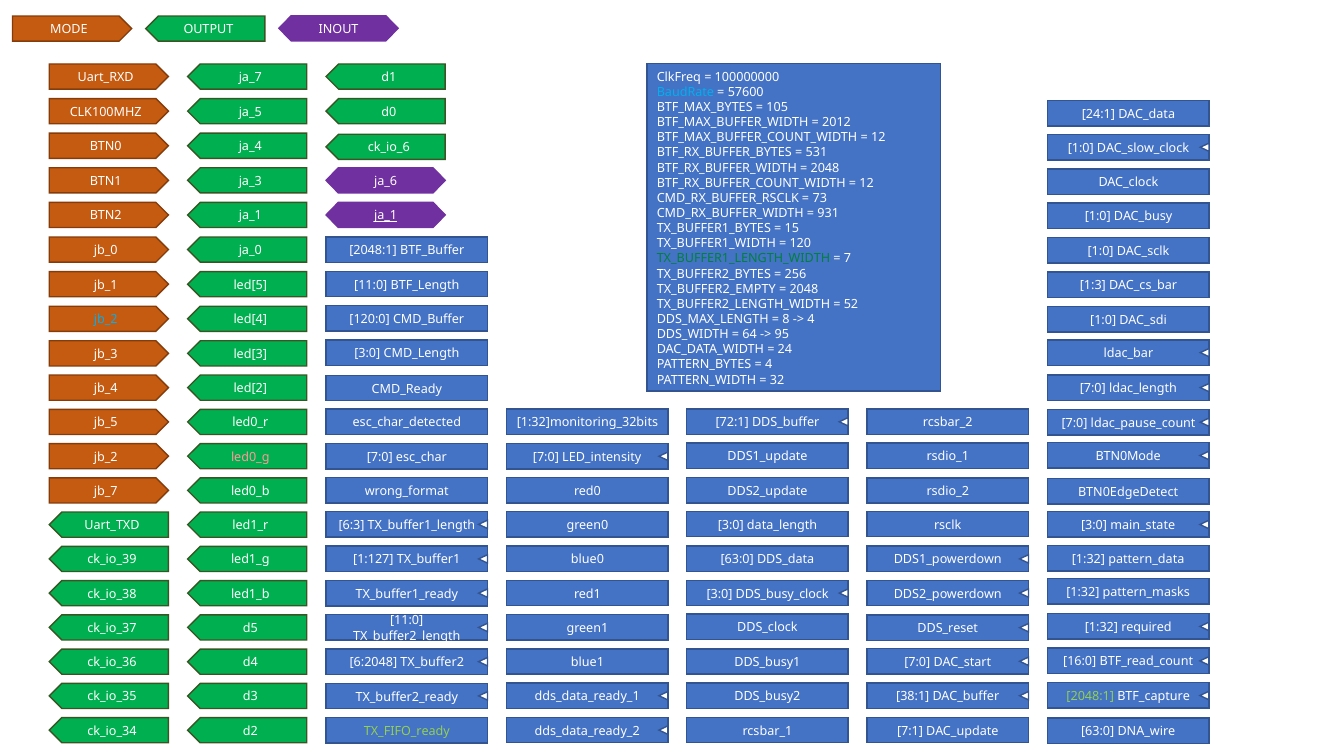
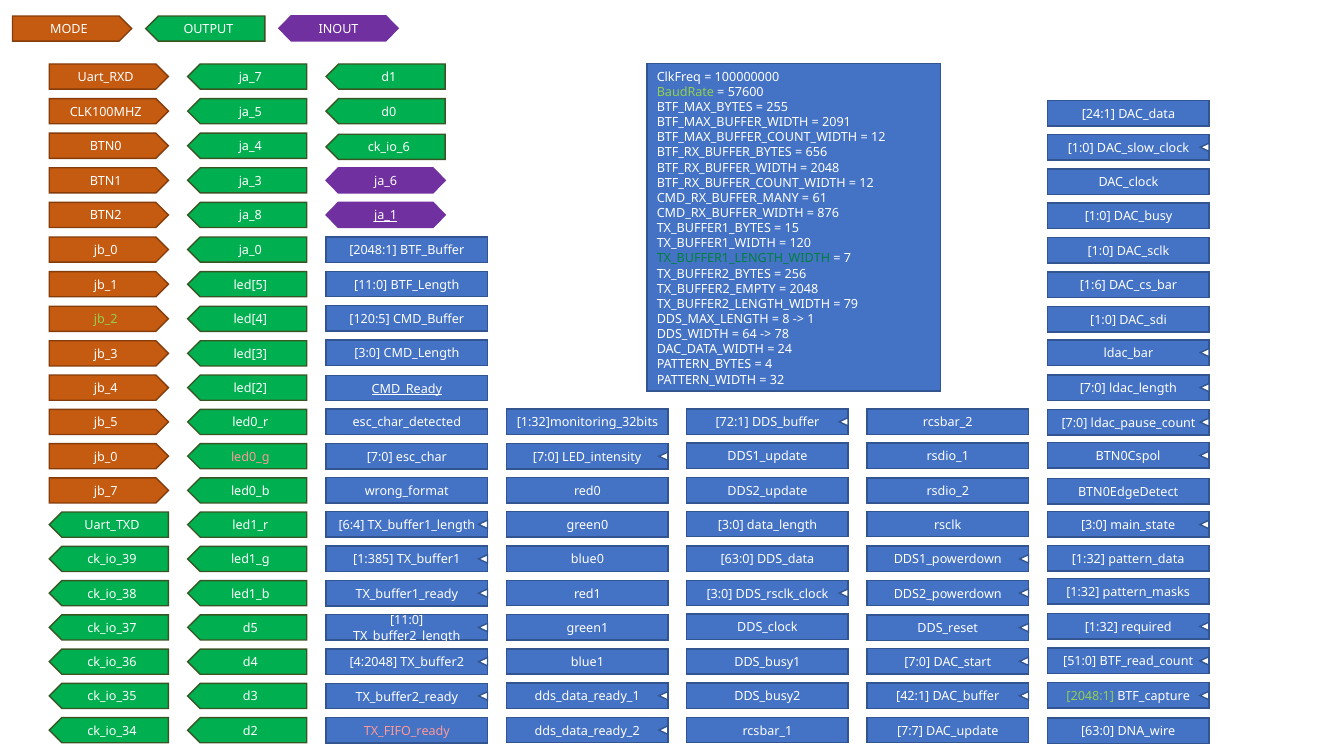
BaudRate colour: light blue -> light green (685, 92)
105: 105 -> 255 (777, 107)
2012: 2012 -> 2091 (837, 123)
531: 531 -> 656 (816, 153)
CMD_RX_BUFFER_RSCLK: CMD_RX_BUFFER_RSCLK -> CMD_RX_BUFFER_MANY (728, 198)
73: 73 -> 61 (820, 198)
931: 931 -> 876 (828, 213)
ja_1: ja_1 -> ja_8 (250, 216)
1:3: 1:3 -> 1:6 (1093, 285)
52: 52 -> 79 (851, 304)
120:0: 120:0 -> 120:5 (370, 319)
4: 4 -> 1 (811, 319)
jb_2 colour: light blue -> light green (106, 320)
95: 95 -> 78 (782, 334)
CMD_Ready underline: none -> present (407, 389)
BTN0Mode: BTN0Mode -> BTN0Cspol (1128, 456)
jb_2: jb_2 -> jb_0 (106, 457)
6:3: 6:3 -> 6:4 (352, 525)
1:127: 1:127 -> 1:385 (373, 560)
DDS_busy_clock: DDS_busy_clock -> DDS_rsclk_clock (782, 594)
16:0: 16:0 -> 51:0 (1080, 662)
6:2048: 6:2048 -> 4:2048 (373, 663)
38:1: 38:1 -> 42:1 (913, 696)
7:1: 7:1 -> 7:7 (910, 731)
TX_FIFO_ready colour: light green -> pink (407, 731)
